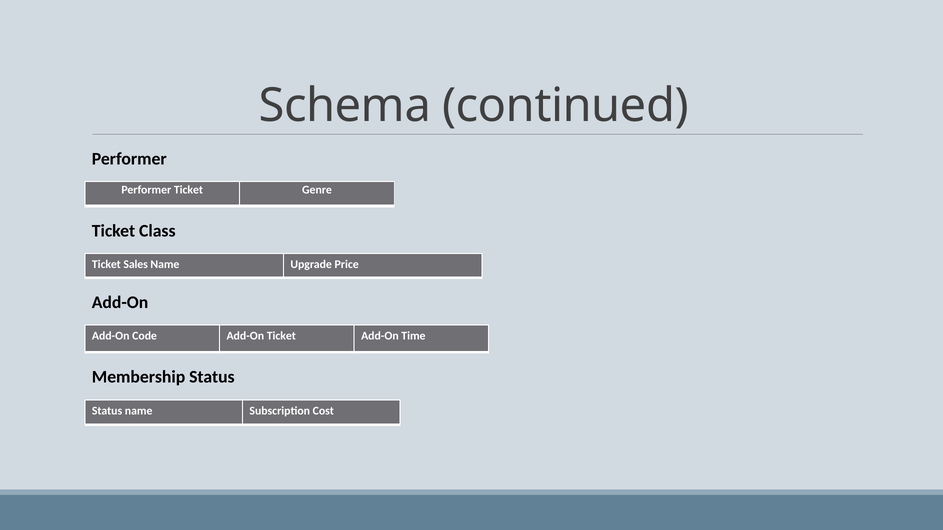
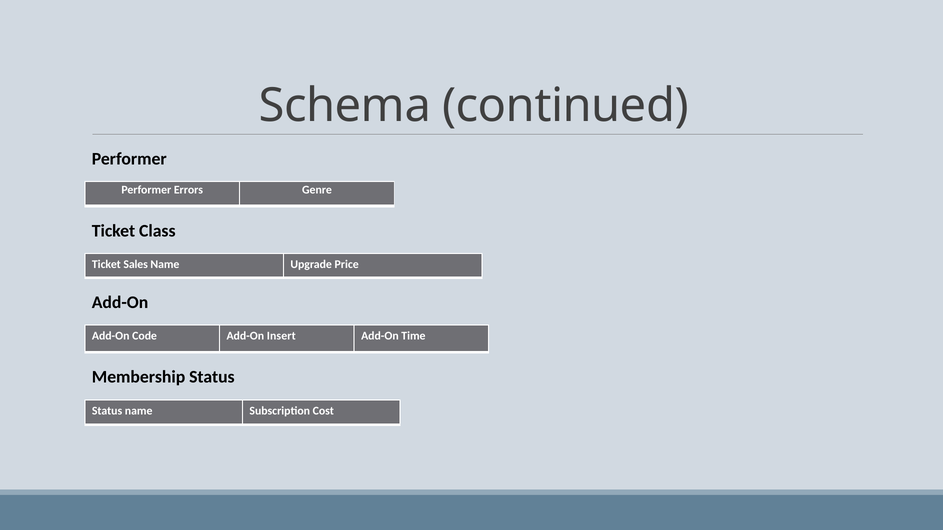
Ticket: Ticket -> Errors (188, 190)
Add-On Ticket: Ticket -> Insert (281, 336)
